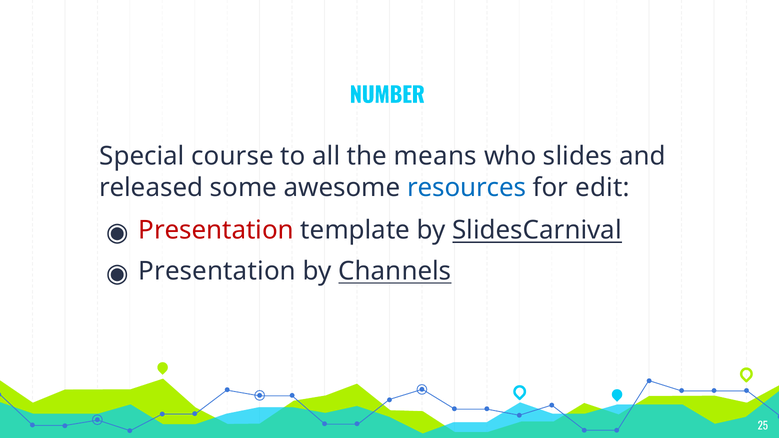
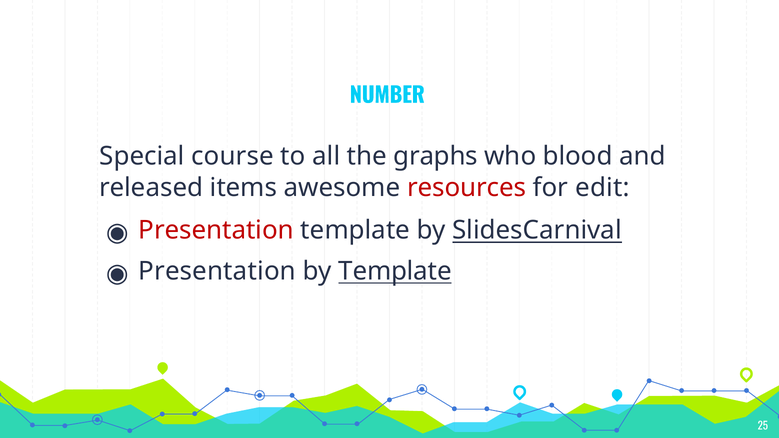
means: means -> graphs (436, 156)
slides: slides -> blood (578, 156)
some: some -> items (243, 188)
resources colour: blue -> red (467, 188)
by Channels: Channels -> Template (395, 271)
